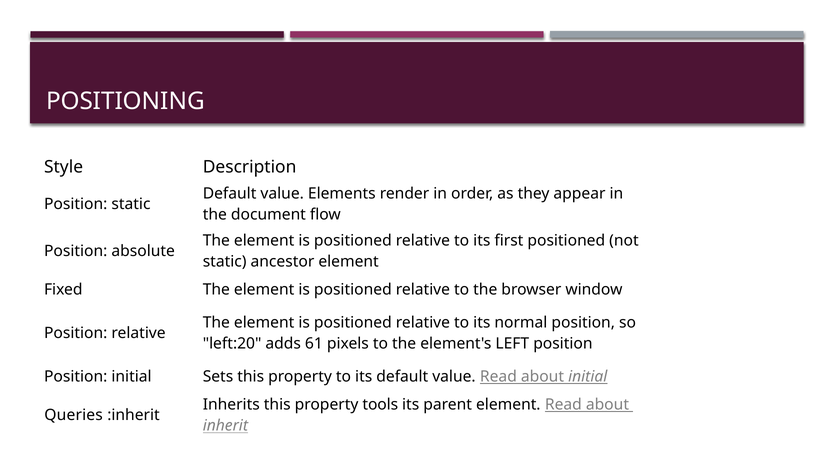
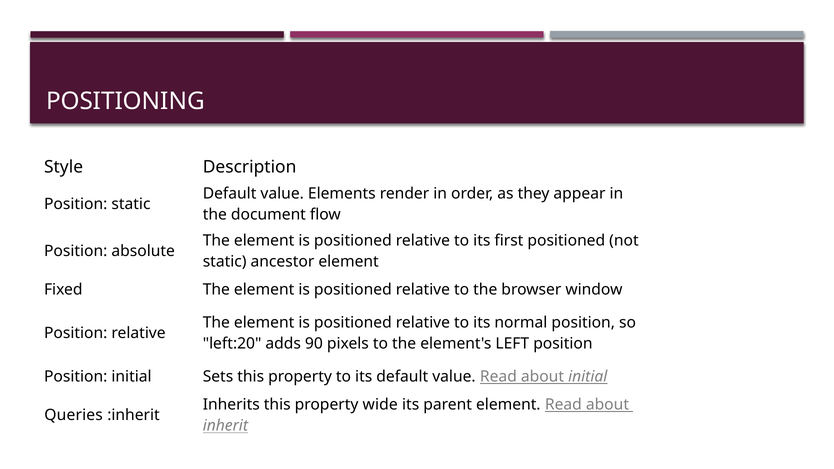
61: 61 -> 90 (314, 344)
tools: tools -> wide (380, 404)
